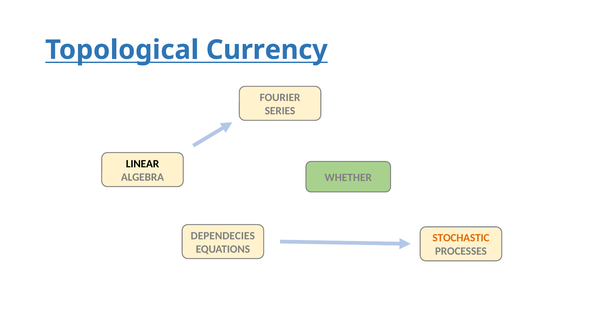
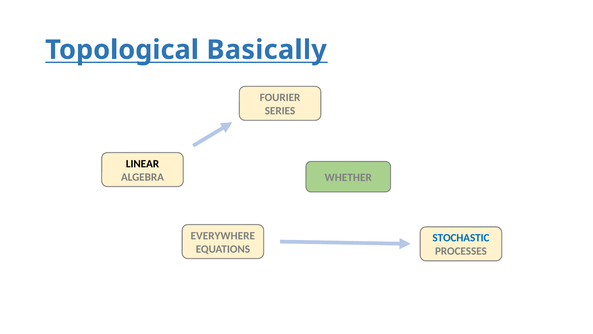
Currency: Currency -> Basically (267, 50)
DEPENDECIES: DEPENDECIES -> EVERYWHERE (223, 235)
STOCHASTIC colour: orange -> blue (461, 238)
